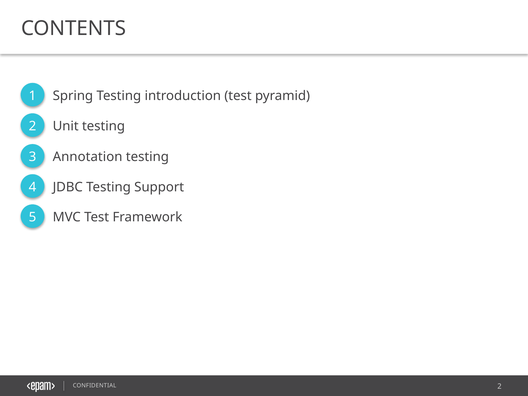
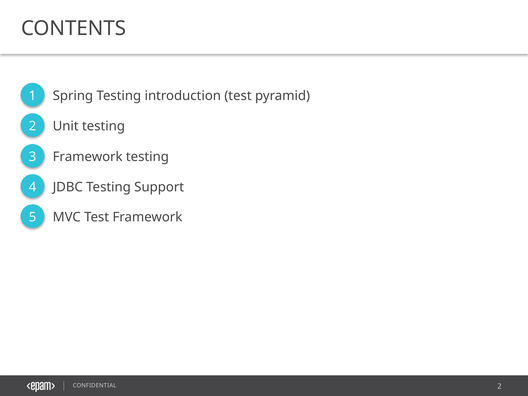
Annotation: Annotation -> Framework (88, 157)
